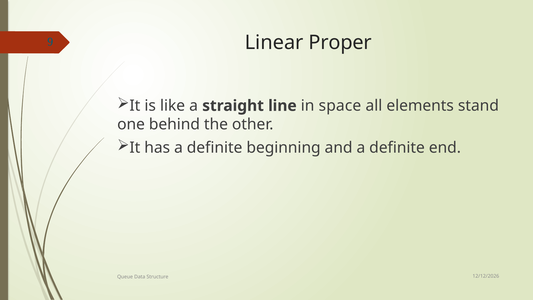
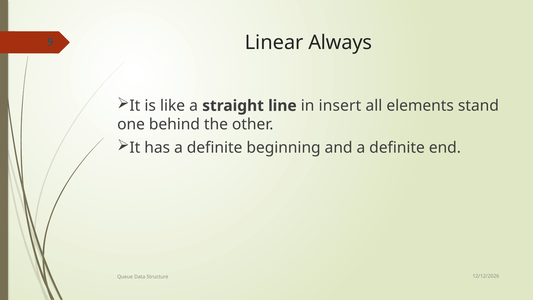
Proper: Proper -> Always (340, 43)
space: space -> insert (340, 106)
